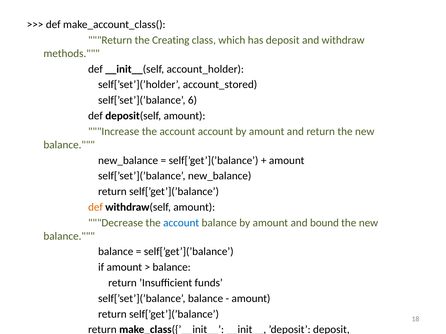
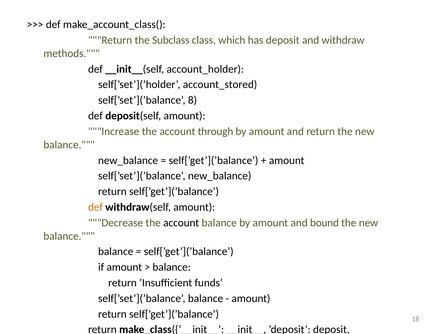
Creating: Creating -> Subclass (171, 40)
6: 6 -> 8 (192, 100)
account account: account -> through (215, 132)
account colour: blue -> black (181, 223)
